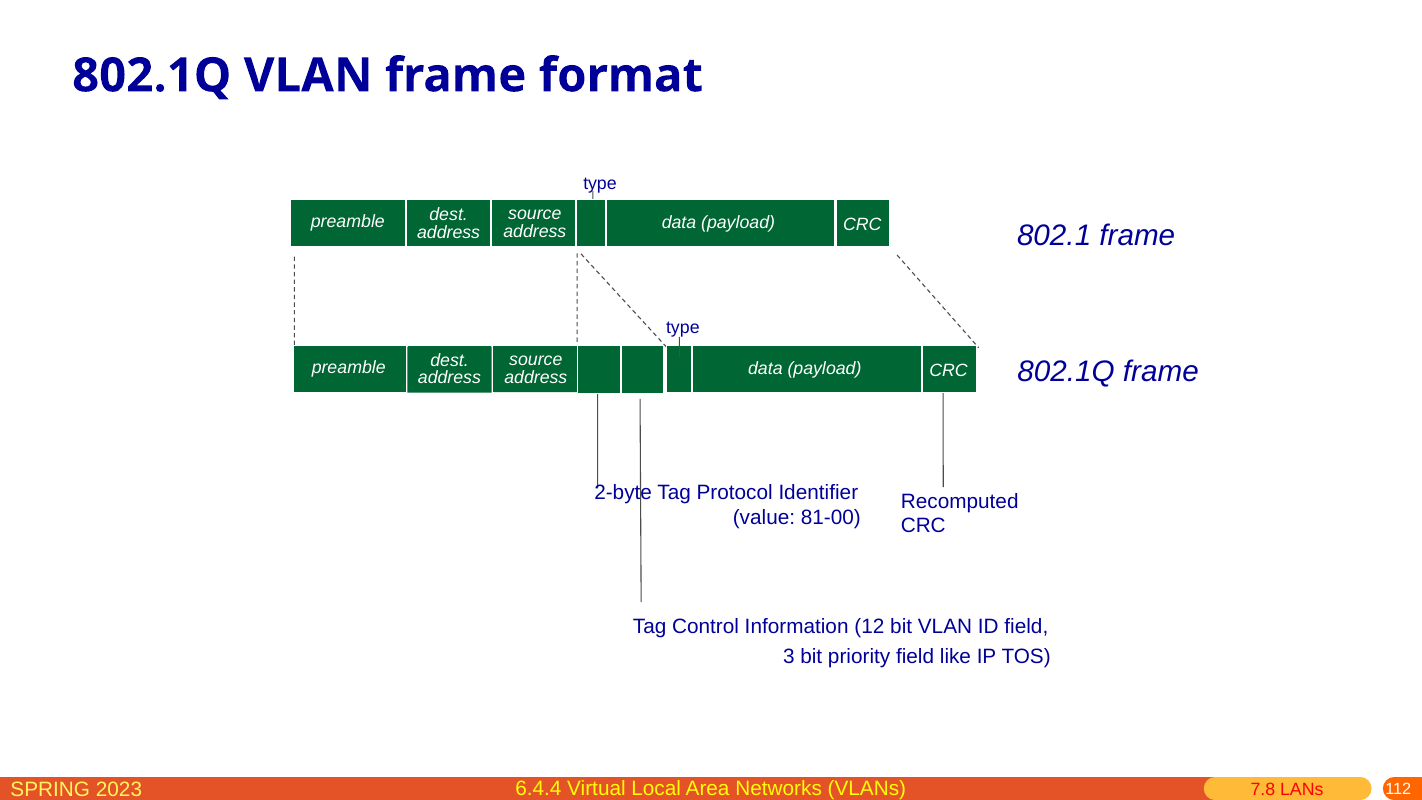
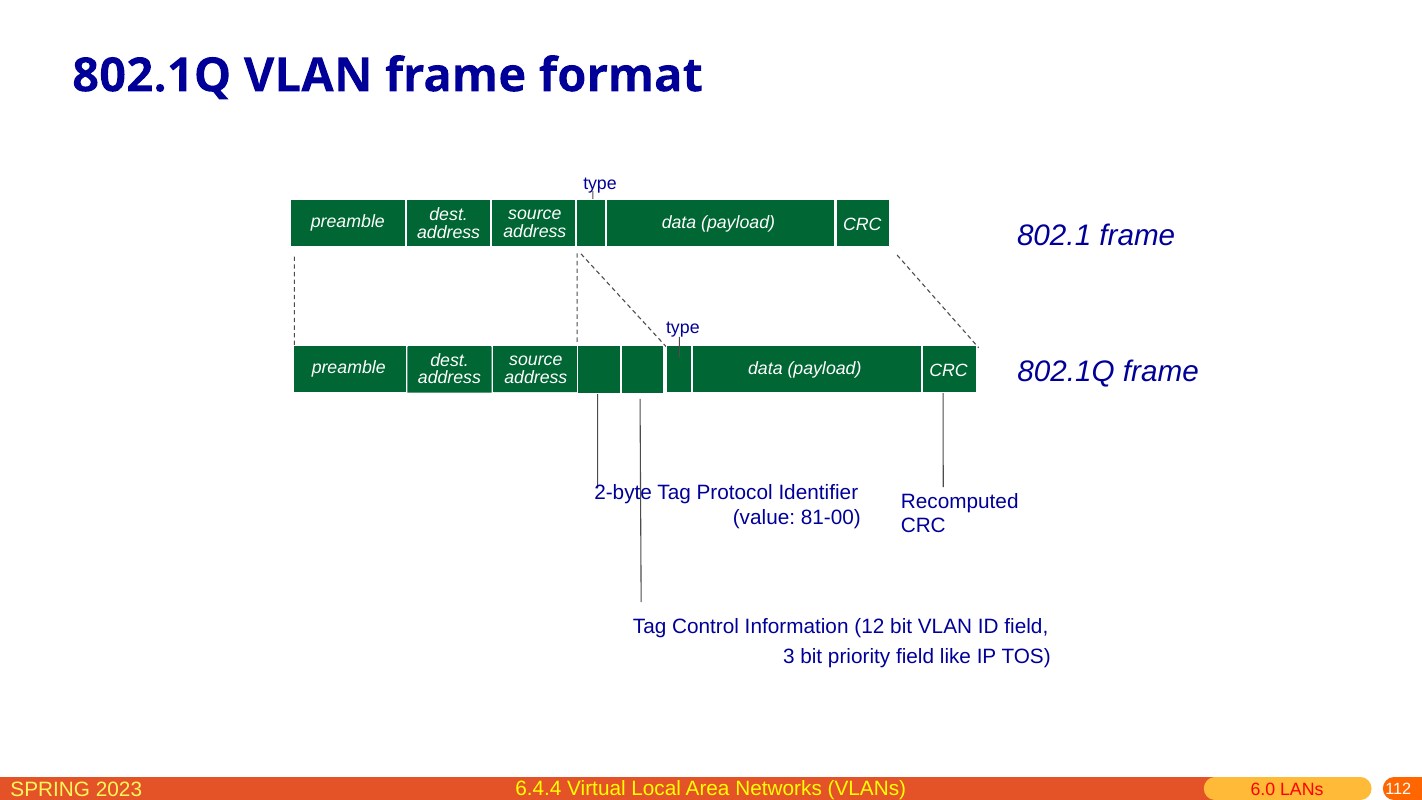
7.8: 7.8 -> 6.0 (1263, 790)
